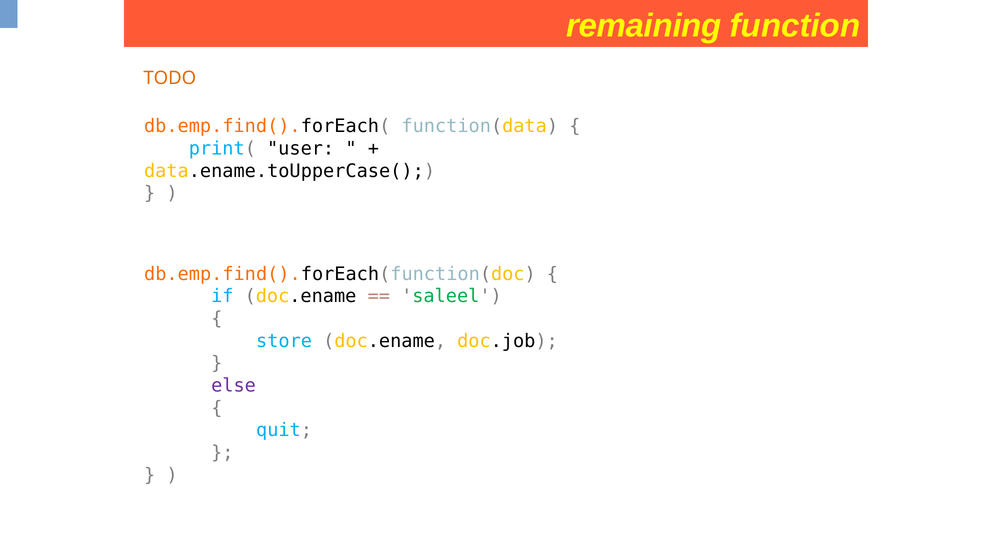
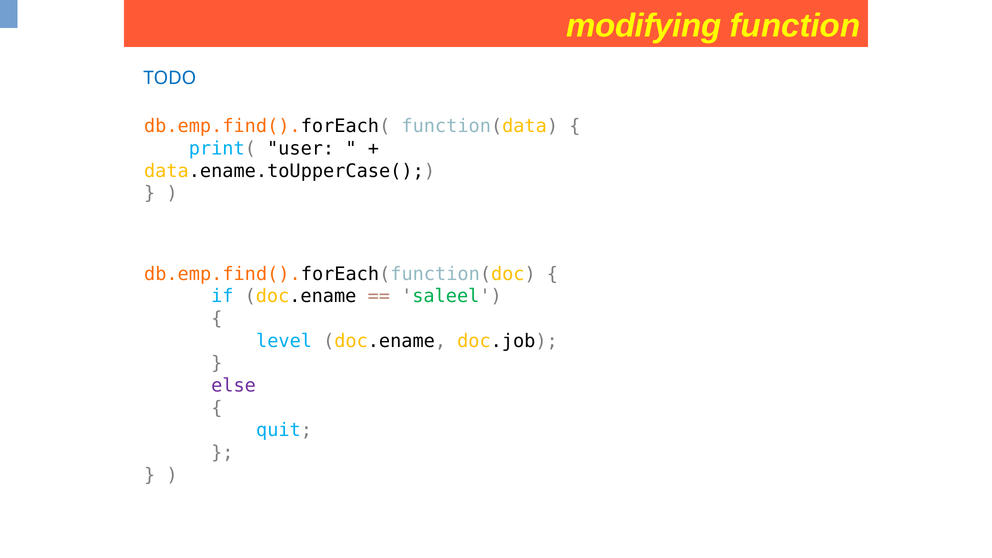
remaining: remaining -> modifying (644, 26)
TODO colour: orange -> blue (170, 78)
store: store -> level (284, 341)
